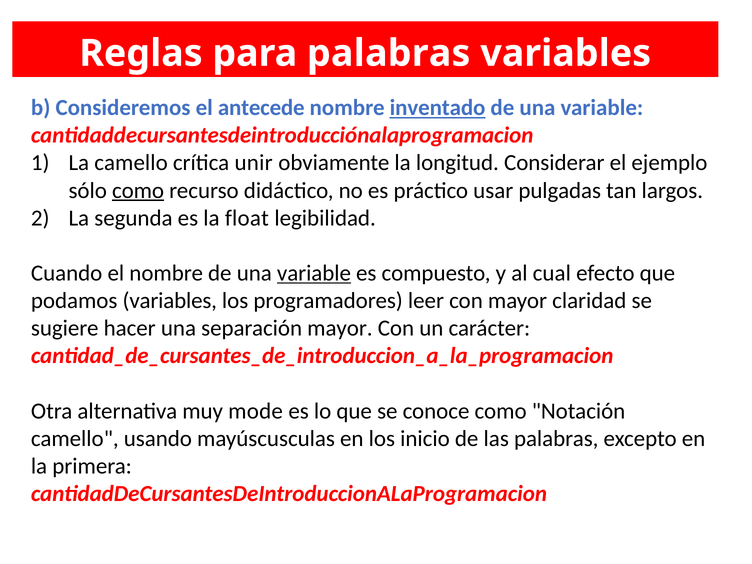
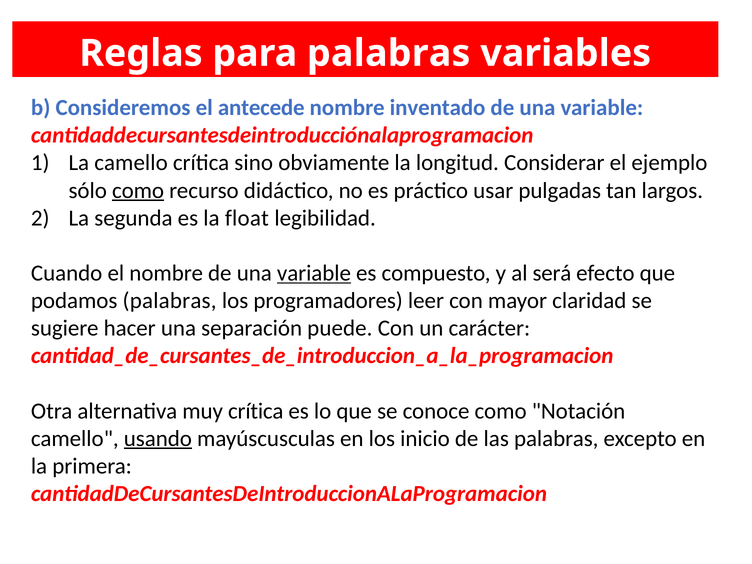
inventado underline: present -> none (438, 108)
unir: unir -> sino (254, 163)
cual: cual -> será (552, 273)
podamos variables: variables -> palabras (170, 301)
separación mayor: mayor -> puede (340, 328)
muy mode: mode -> crítica (256, 411)
usando underline: none -> present (158, 438)
